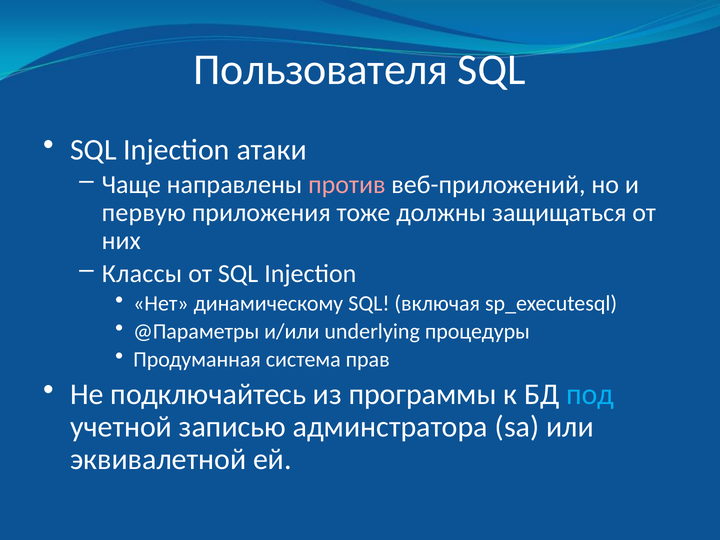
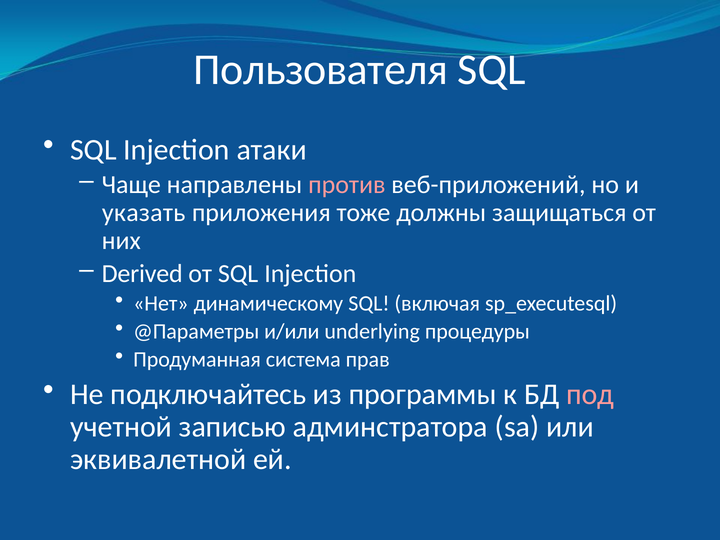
первую: первую -> указать (144, 213)
Классы: Классы -> Derived (142, 274)
под colour: light blue -> pink (590, 394)
